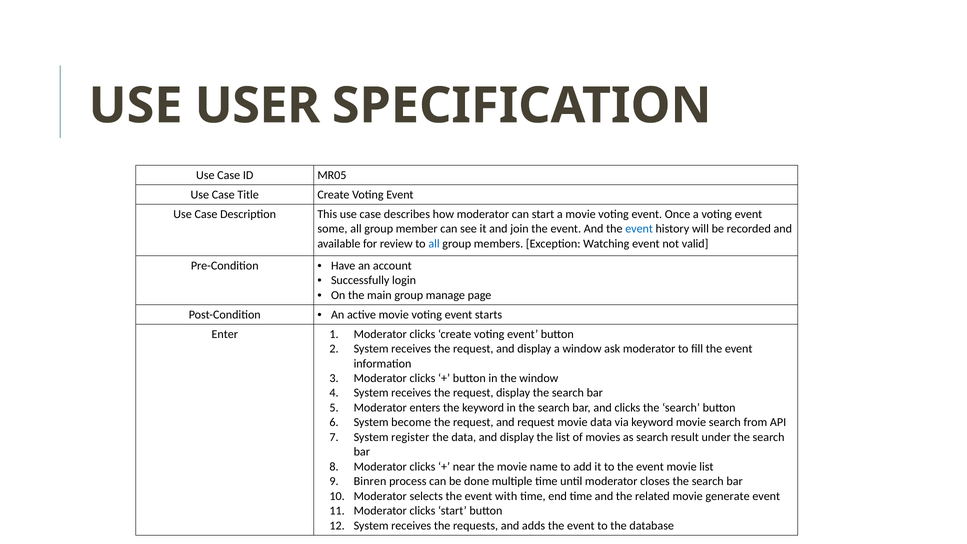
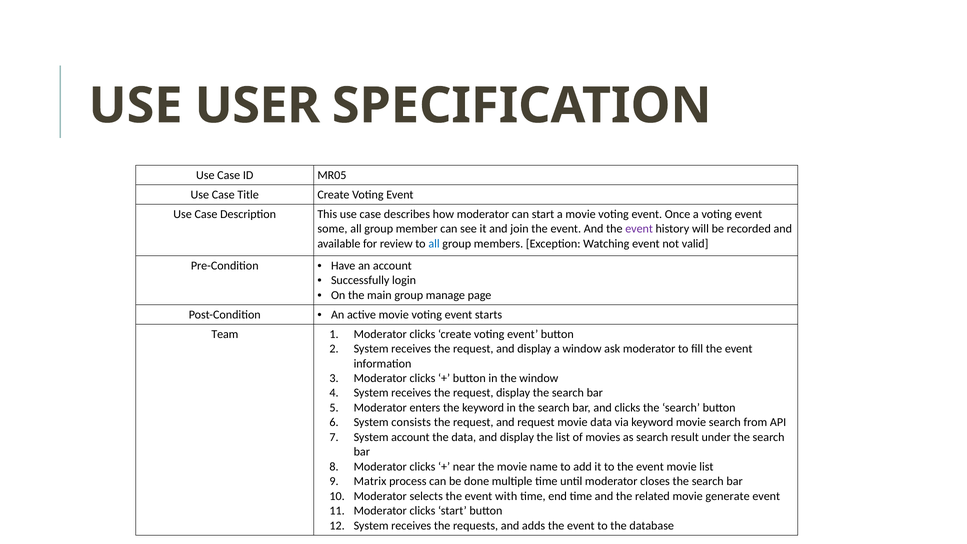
event colour: blue -> purple (639, 229)
Enter: Enter -> Team (225, 334)
become: become -> consists (411, 422)
System register: register -> account (410, 437)
Binren: Binren -> Matrix (370, 481)
